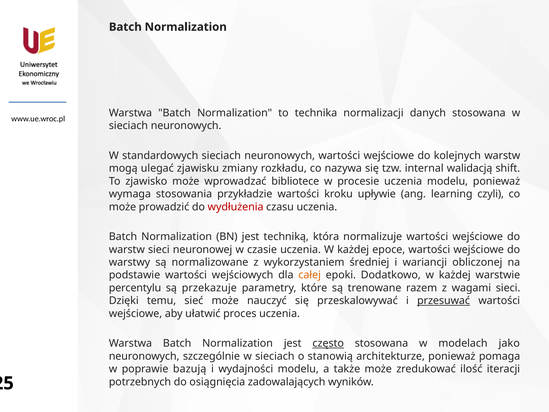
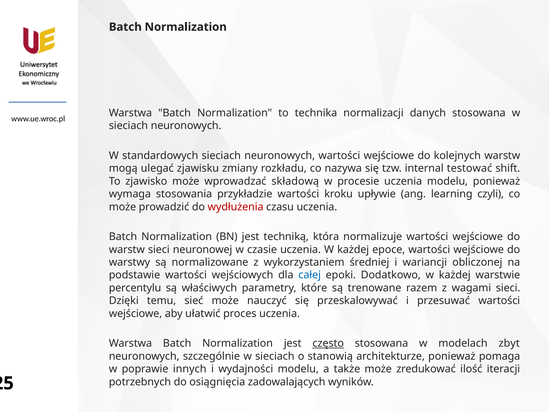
walidacją: walidacją -> testować (470, 168)
bibliotece: bibliotece -> składową (295, 181)
całej colour: orange -> blue (310, 275)
przekazuje: przekazuje -> właściwych (209, 288)
przesuwać underline: present -> none (444, 301)
jako: jako -> zbyt (509, 343)
bazują: bazują -> innych (190, 369)
